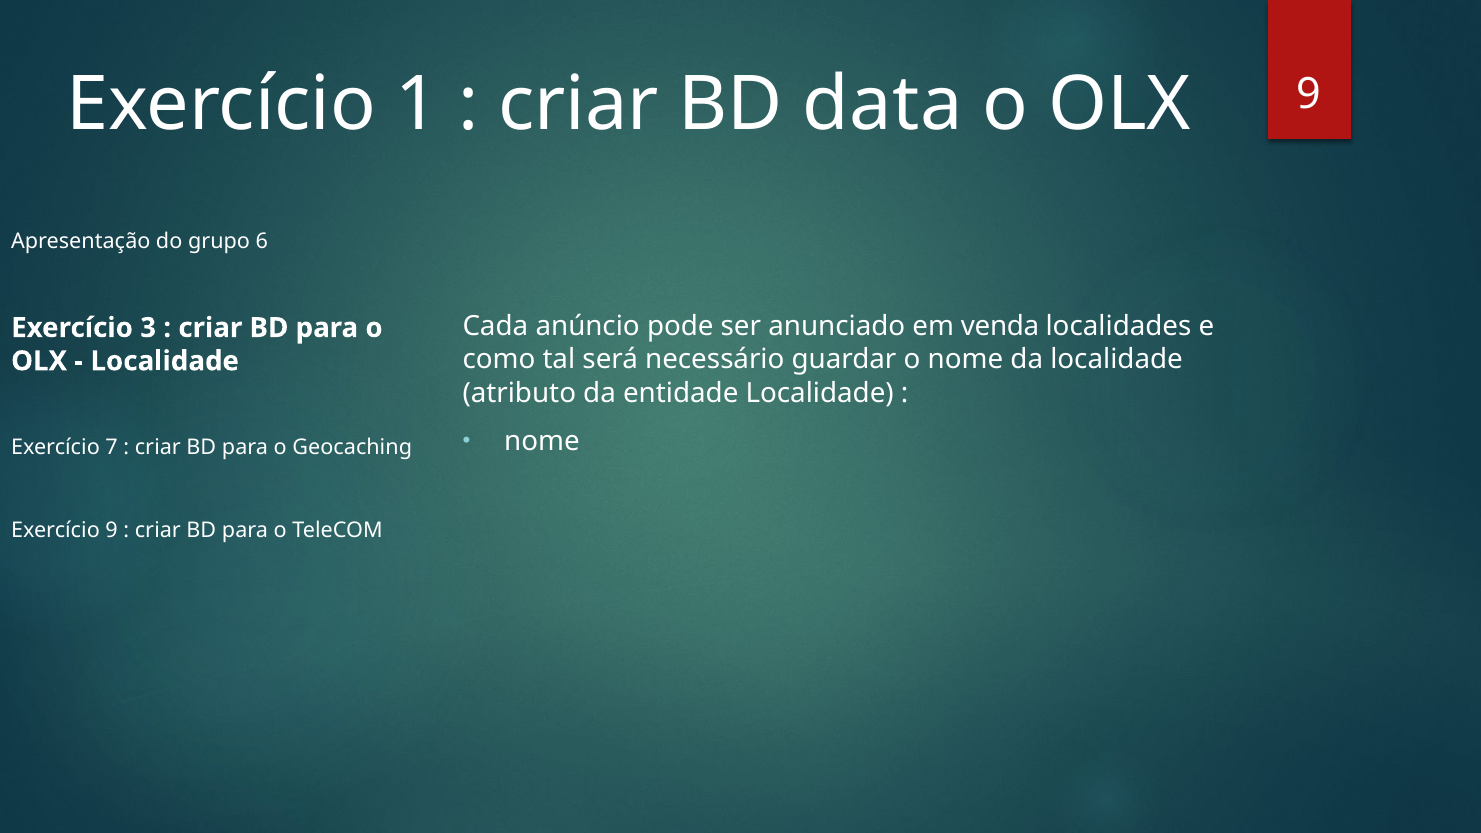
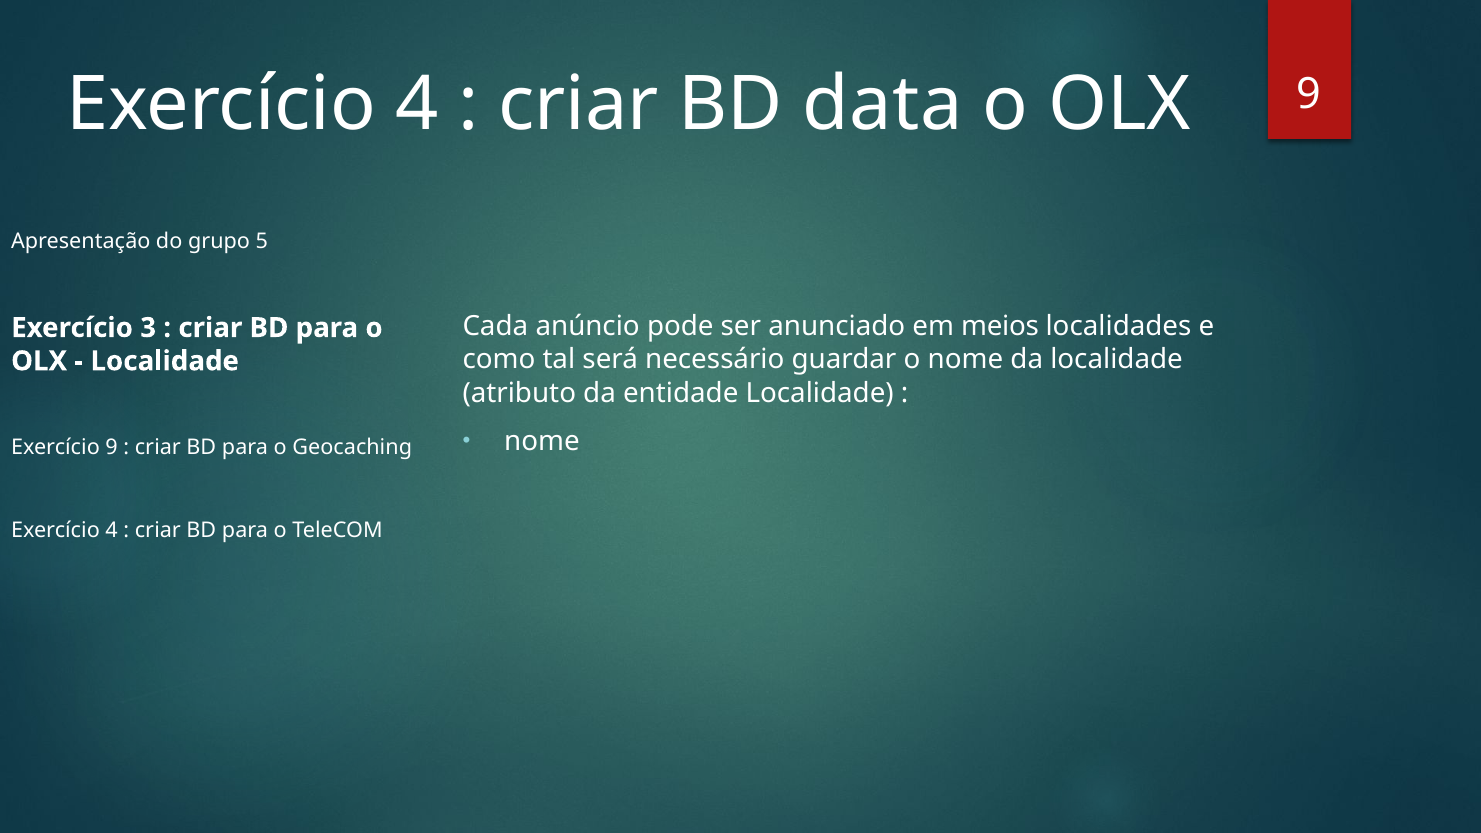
1: 1 -> 4 (417, 105)
6: 6 -> 5 (262, 241)
venda: venda -> meios (1000, 326)
Exercício 7: 7 -> 9 (112, 447)
9: 9 -> 4 (112, 530)
